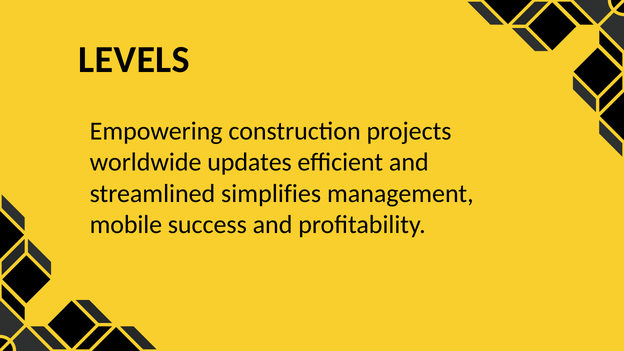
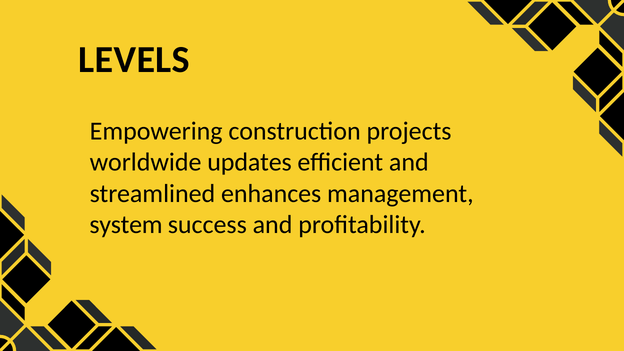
simplifies: simplifies -> enhances (271, 194)
mobile: mobile -> system (126, 225)
